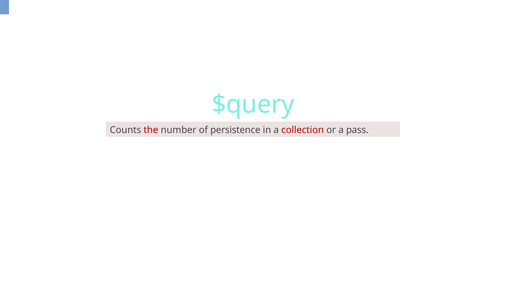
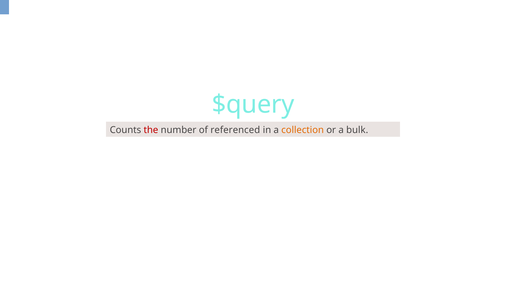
persistence: persistence -> referenced (235, 130)
collection colour: red -> orange (303, 130)
pass: pass -> bulk (357, 130)
